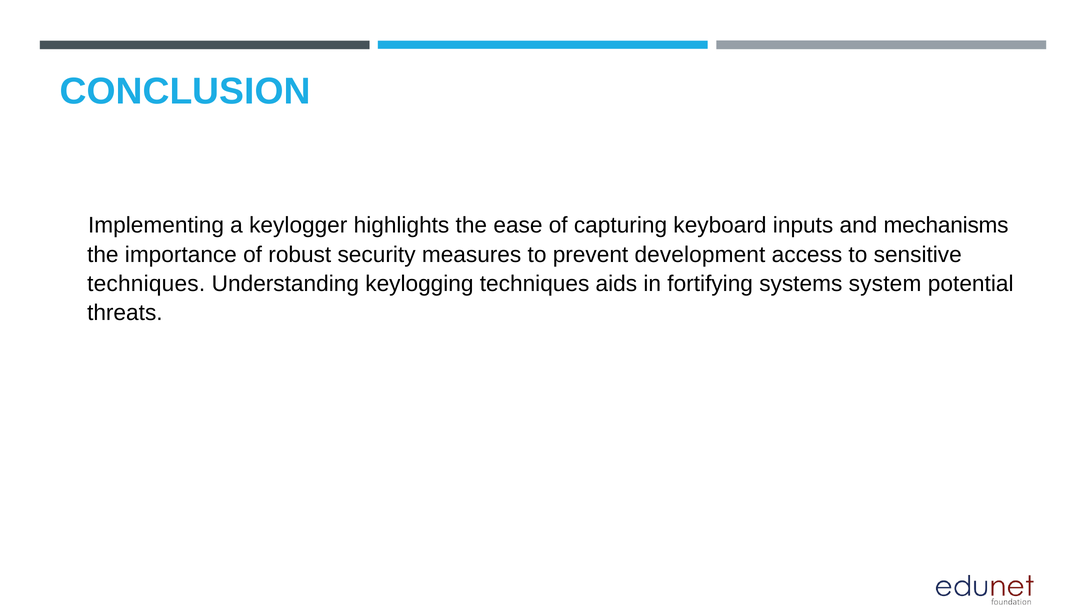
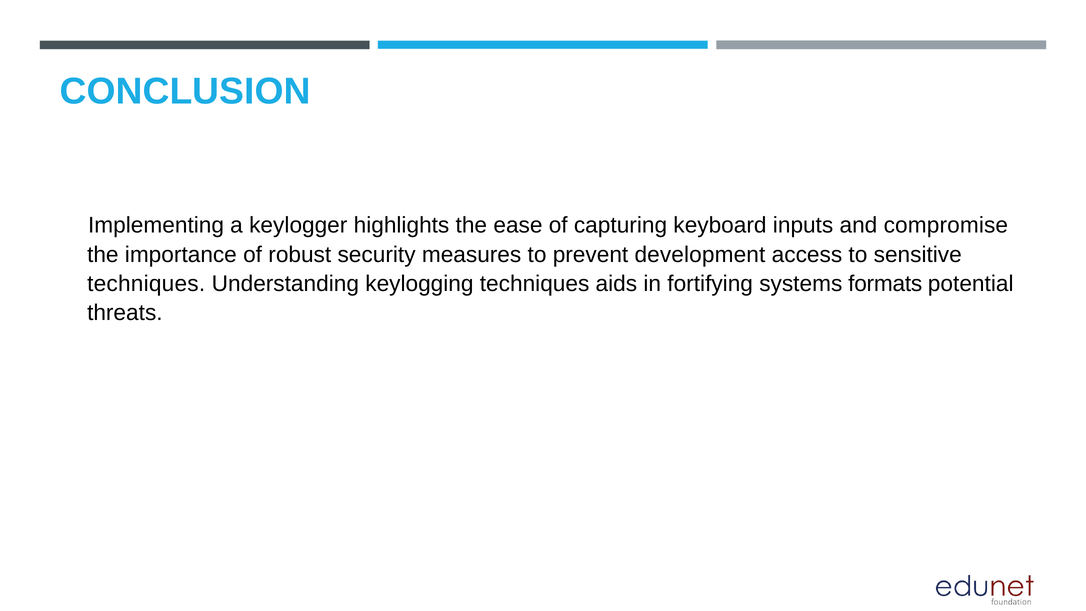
mechanisms: mechanisms -> compromise (946, 225)
system: system -> formats (885, 284)
